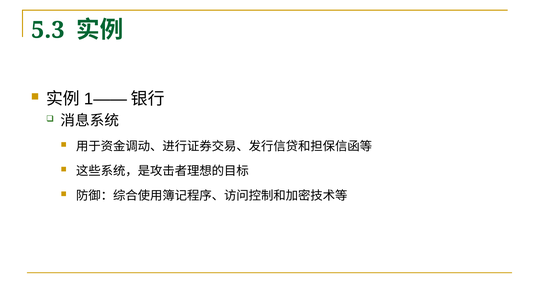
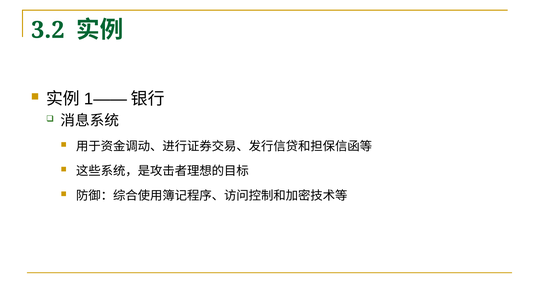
5.3: 5.3 -> 3.2 (48, 30)
